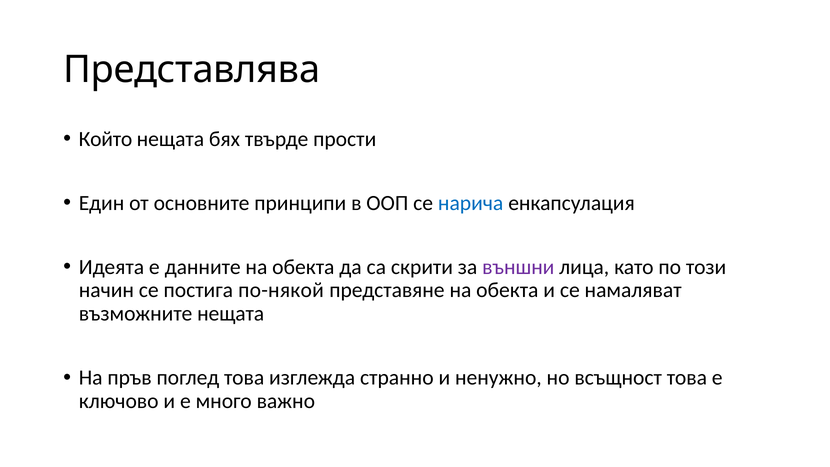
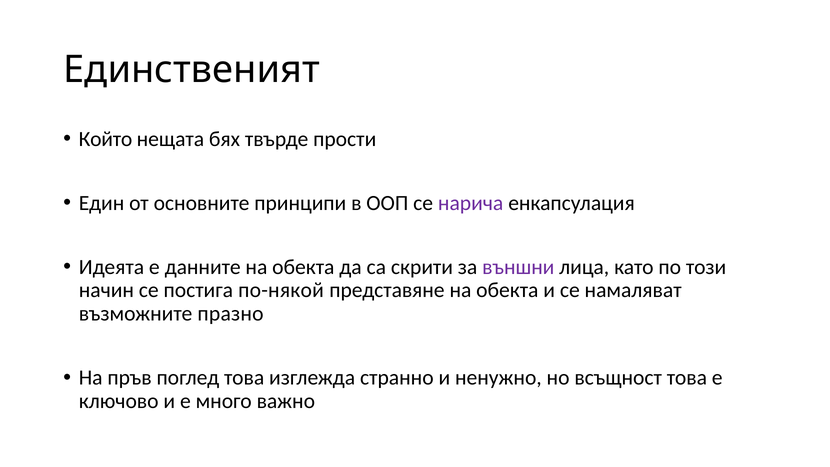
Представлява: Представлява -> Единственият (192, 70)
нарича colour: blue -> purple (471, 203)
възможните нещата: нещата -> празно (231, 314)
